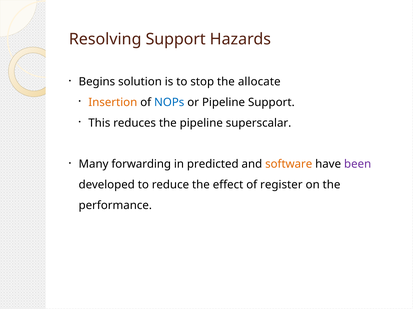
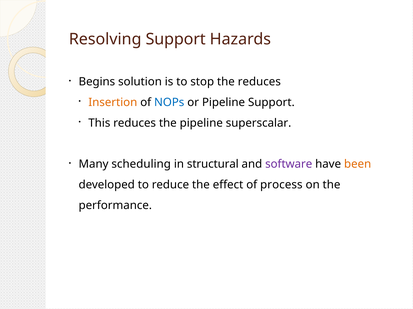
the allocate: allocate -> reduces (259, 82)
forwarding: forwarding -> scheduling (141, 165)
predicted: predicted -> structural (213, 165)
software colour: orange -> purple (289, 165)
been colour: purple -> orange (358, 165)
register: register -> process (281, 185)
